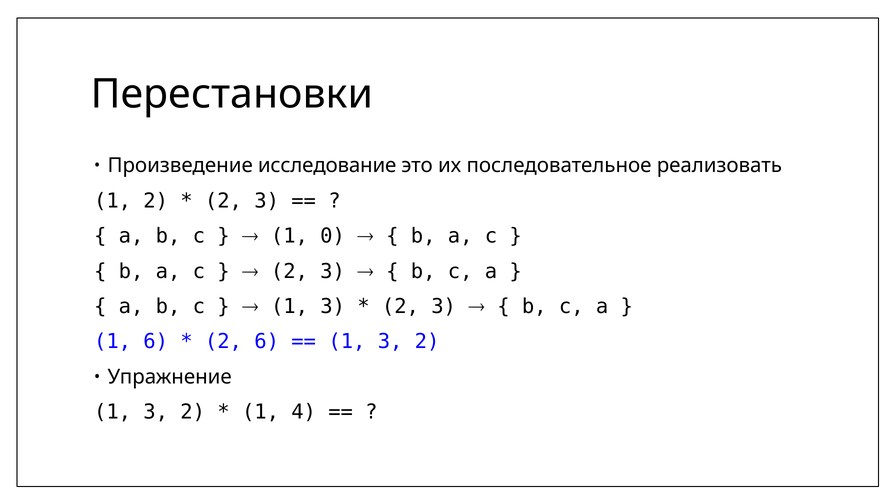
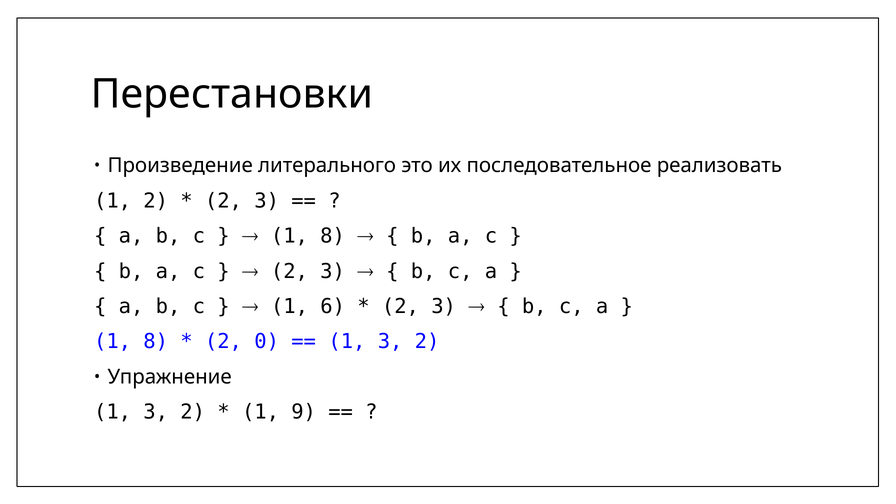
исследование: исследование -> литерального (327, 166)
0: 0 -> 8 (333, 236)
3: 3 -> 6 (333, 306)
6: 6 -> 8 (156, 342)
2 6: 6 -> 0 (267, 342)
4: 4 -> 9 (304, 412)
